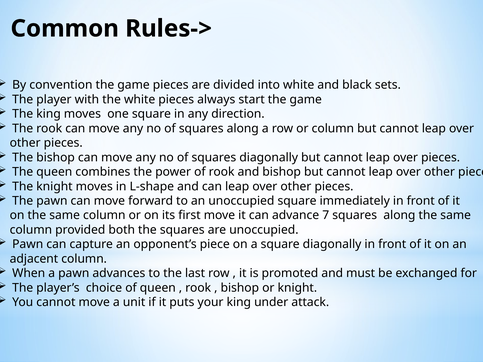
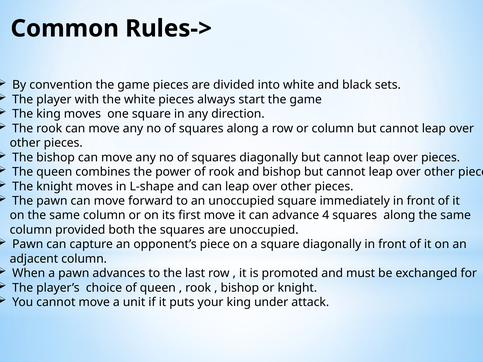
7: 7 -> 4 (326, 215)
